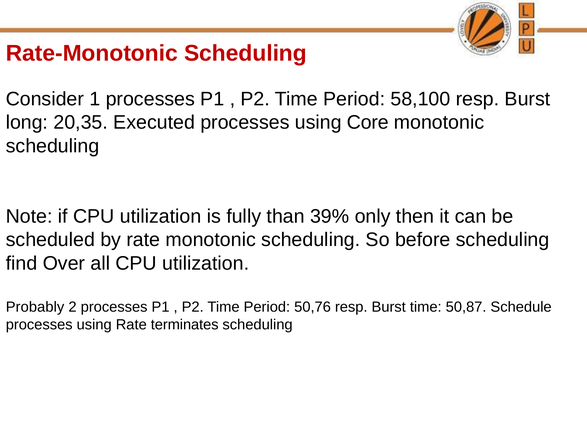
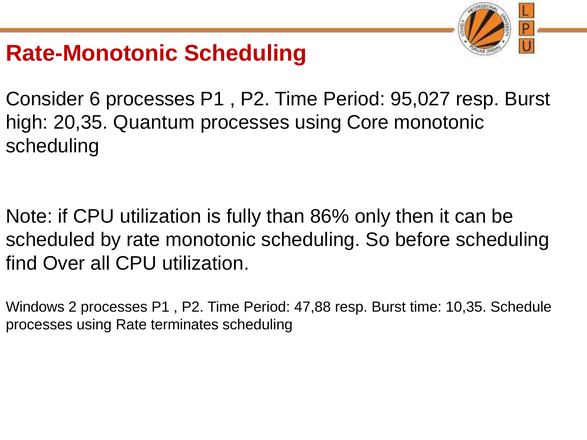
1: 1 -> 6 (95, 99)
58,100: 58,100 -> 95,027 (420, 99)
long: long -> high (27, 123)
Executed: Executed -> Quantum (154, 123)
39%: 39% -> 86% (330, 217)
Probably: Probably -> Windows (35, 307)
50,76: 50,76 -> 47,88 (313, 307)
50,87: 50,87 -> 10,35 (466, 307)
